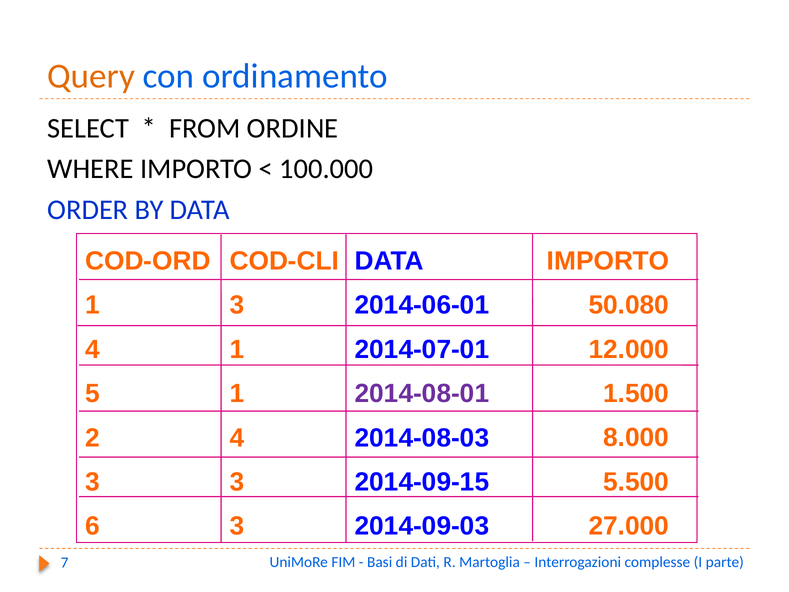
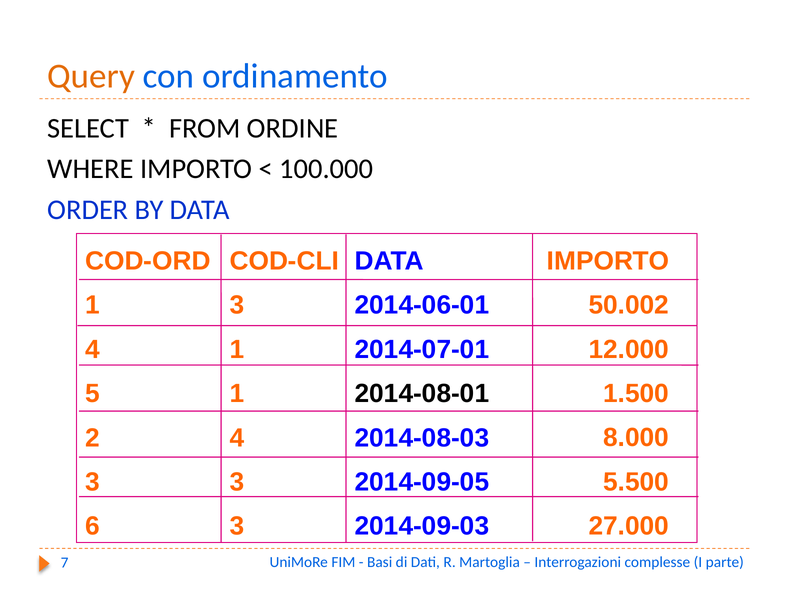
50.080: 50.080 -> 50.002 (629, 305)
2014-08-01 colour: purple -> black (422, 394)
2014-09-15: 2014-09-15 -> 2014-09-05 (422, 482)
